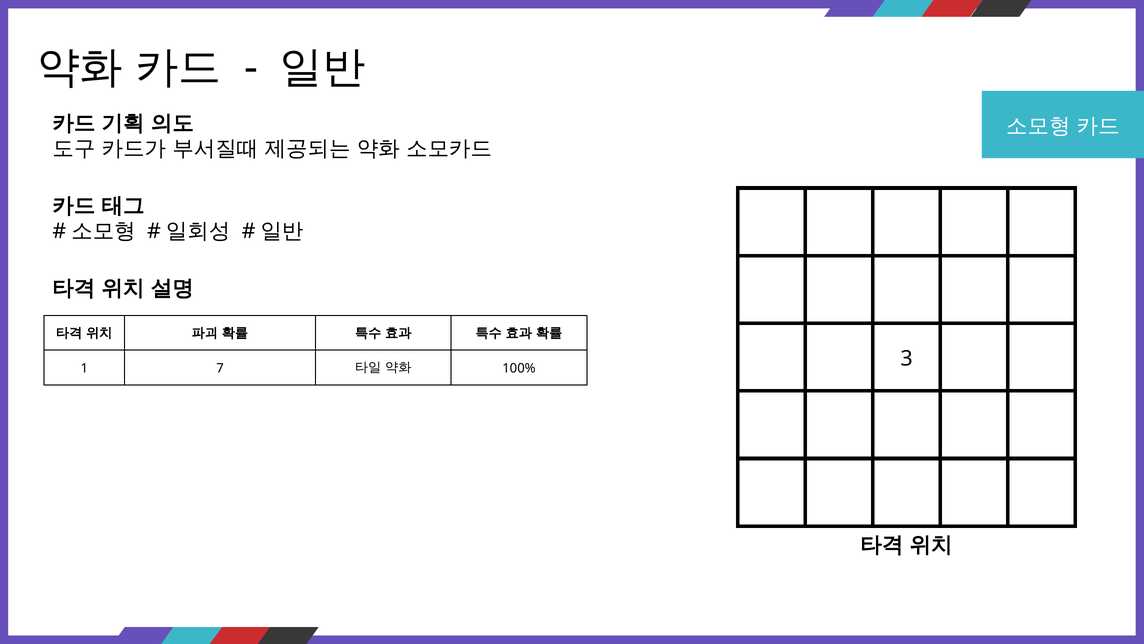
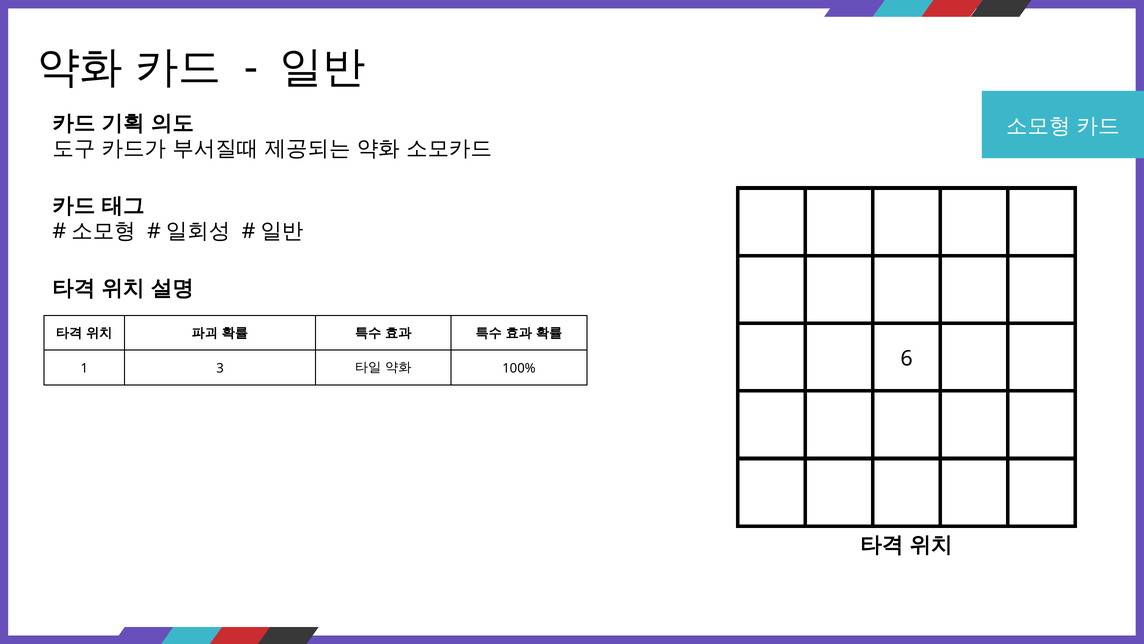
7: 7 -> 3 (220, 368)
3: 3 -> 6 (907, 358)
